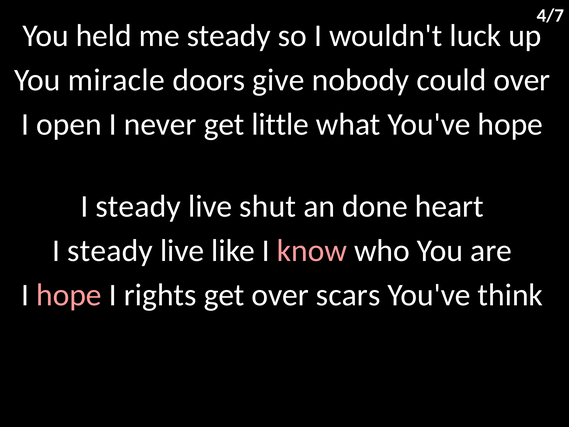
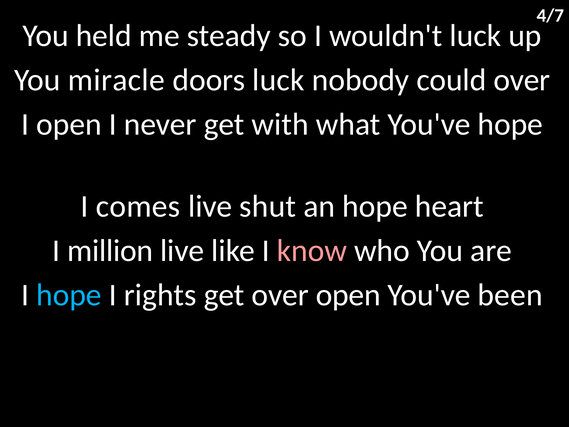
doors give: give -> luck (278, 80)
little: little -> with (280, 124)
steady: steady -> comes (138, 206)
an done: done -> hope (375, 206)
steady: steady -> million (110, 251)
hope colour: pink -> light blue (69, 295)
over scars: scars -> open (348, 295)
think: think -> been (510, 295)
